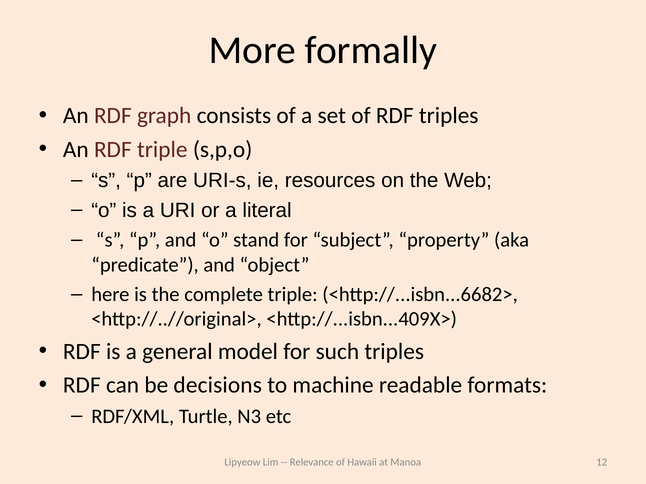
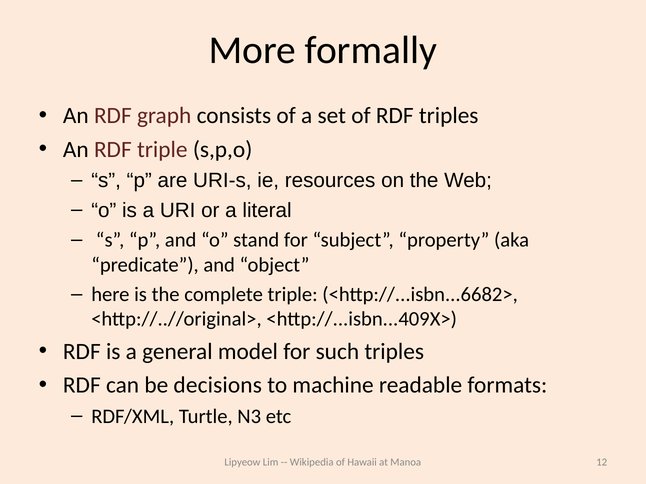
Relevance: Relevance -> Wikipedia (312, 463)
